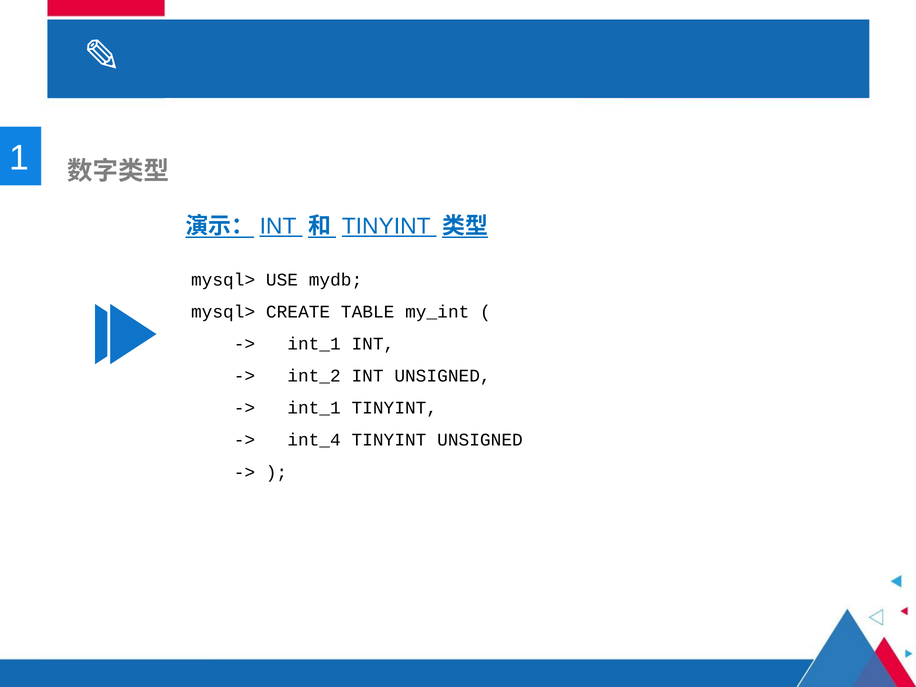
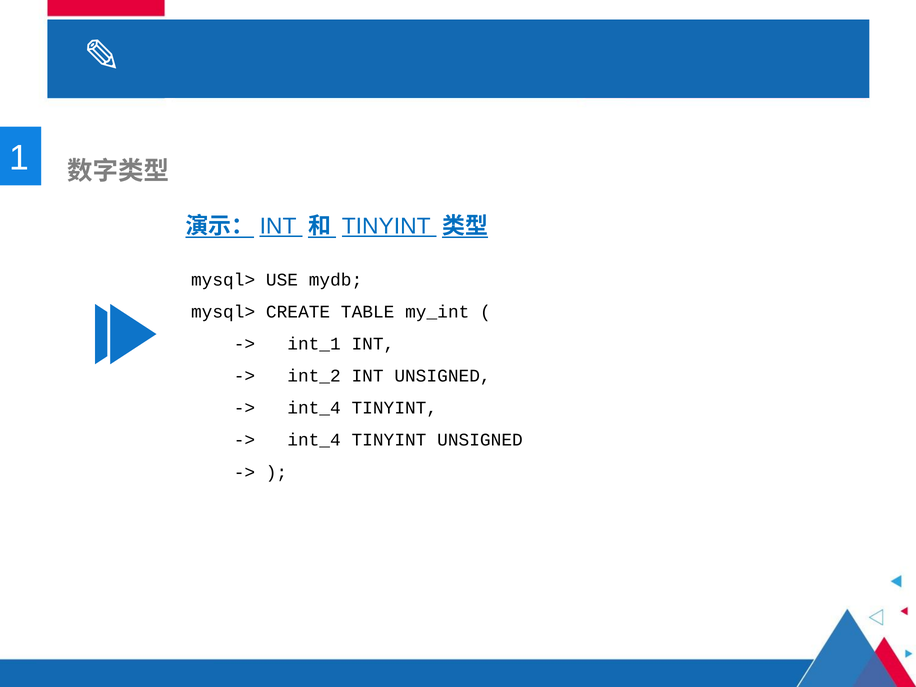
int_1: int_1 -> int_4 (314, 408)
